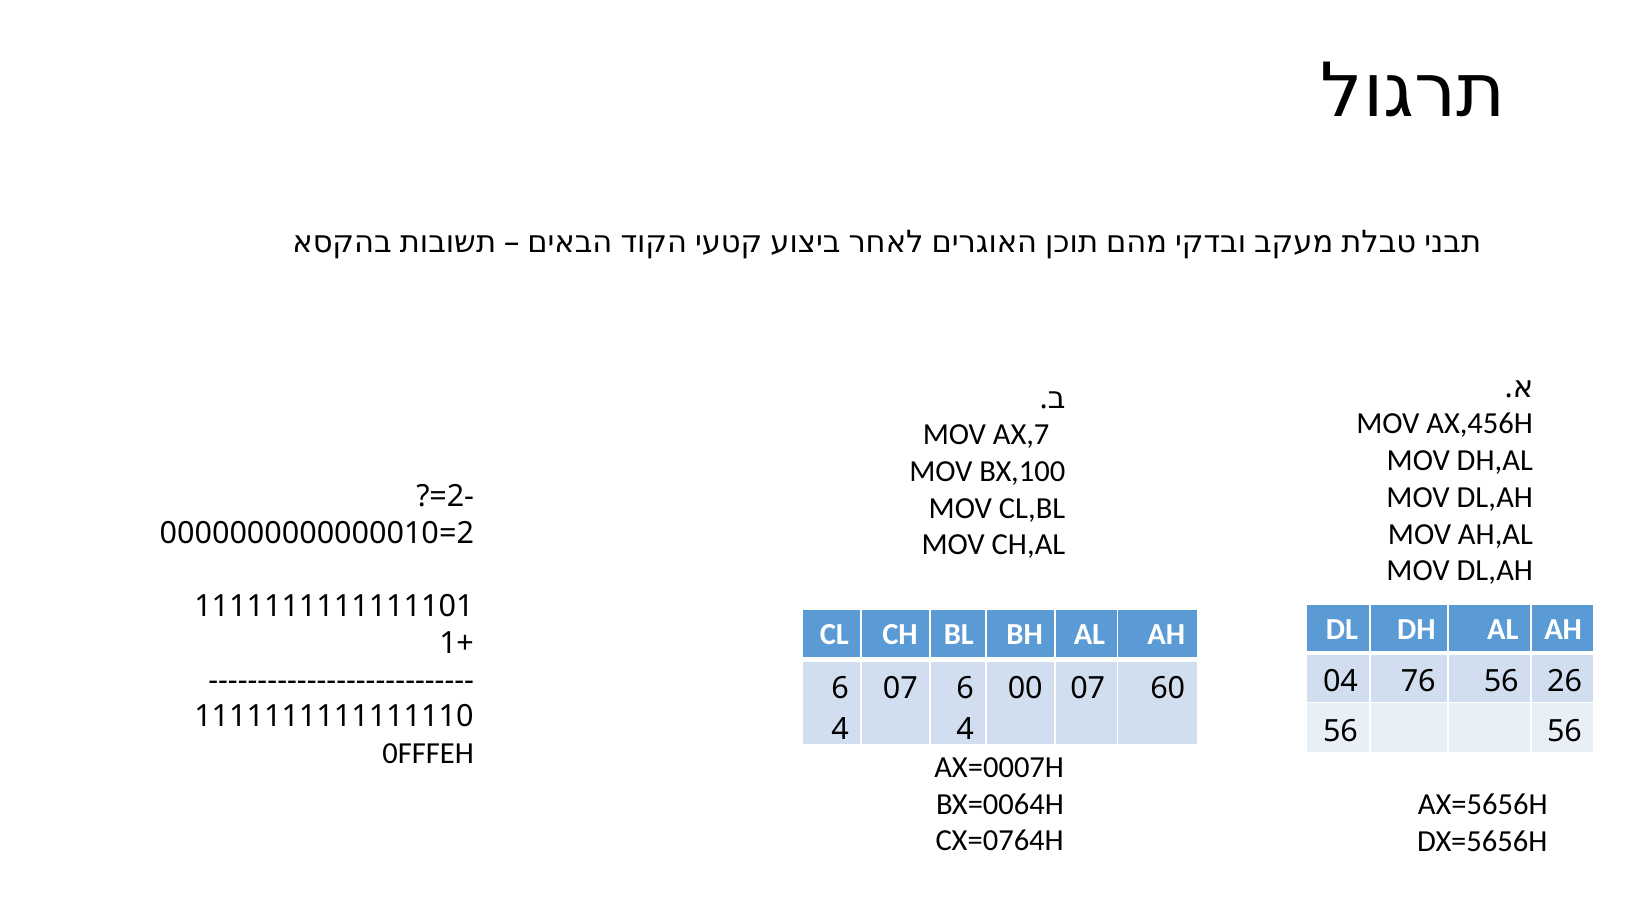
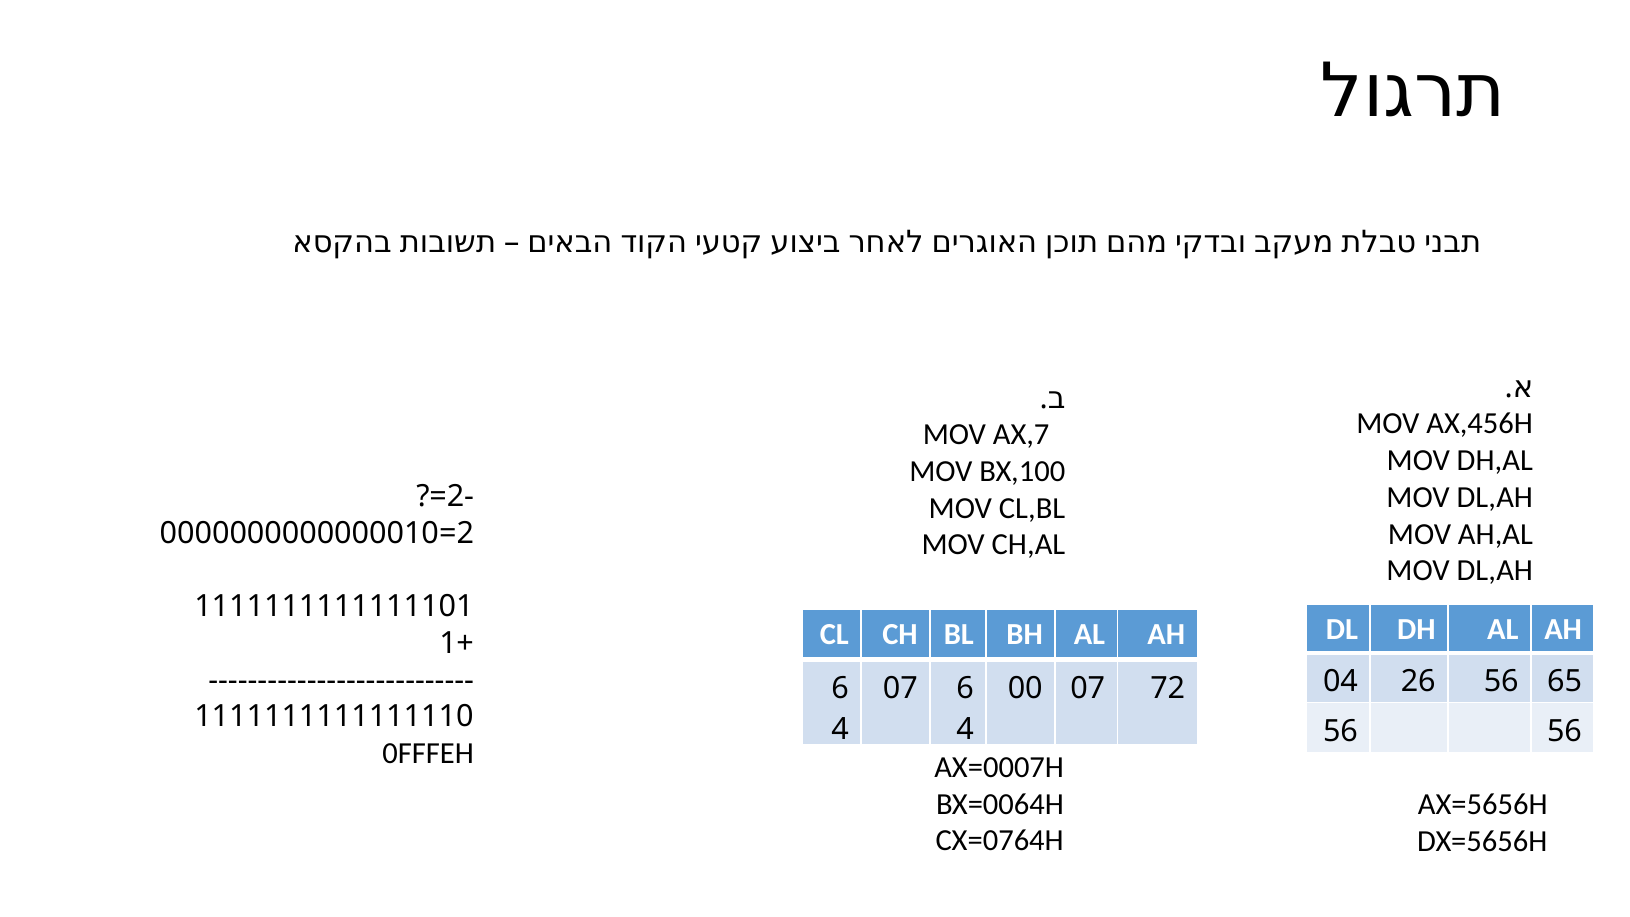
76: 76 -> 26 (1418, 682)
26: 26 -> 65 (1565, 682)
60: 60 -> 72 (1168, 688)
